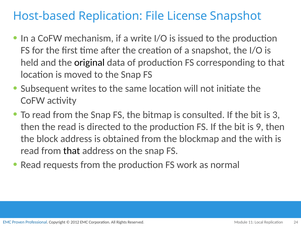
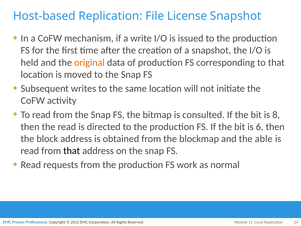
original colour: black -> orange (89, 62)
3: 3 -> 8 (276, 115)
9: 9 -> 6 (260, 127)
with: with -> able (264, 139)
